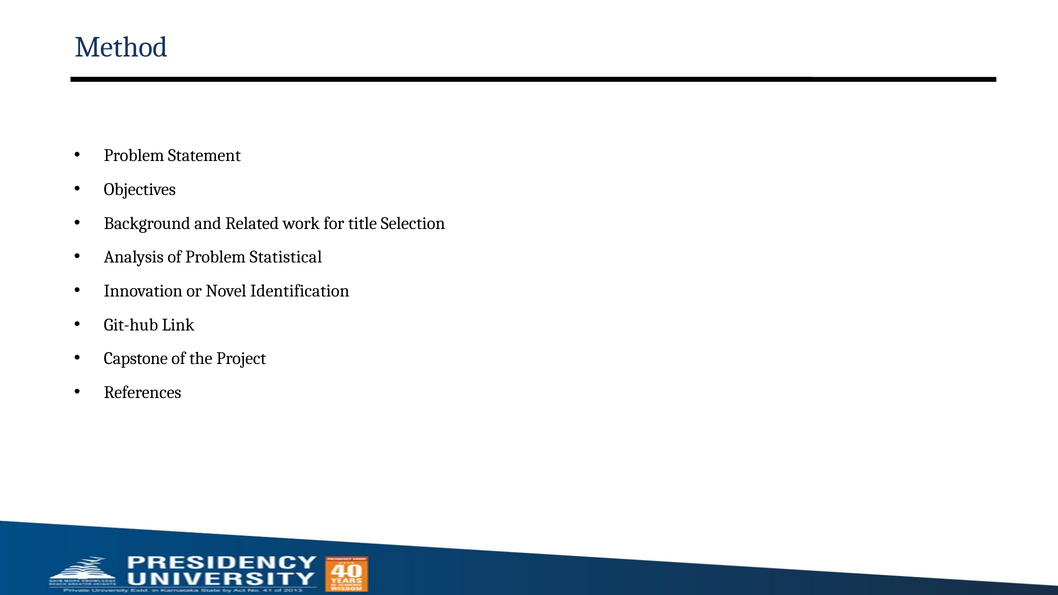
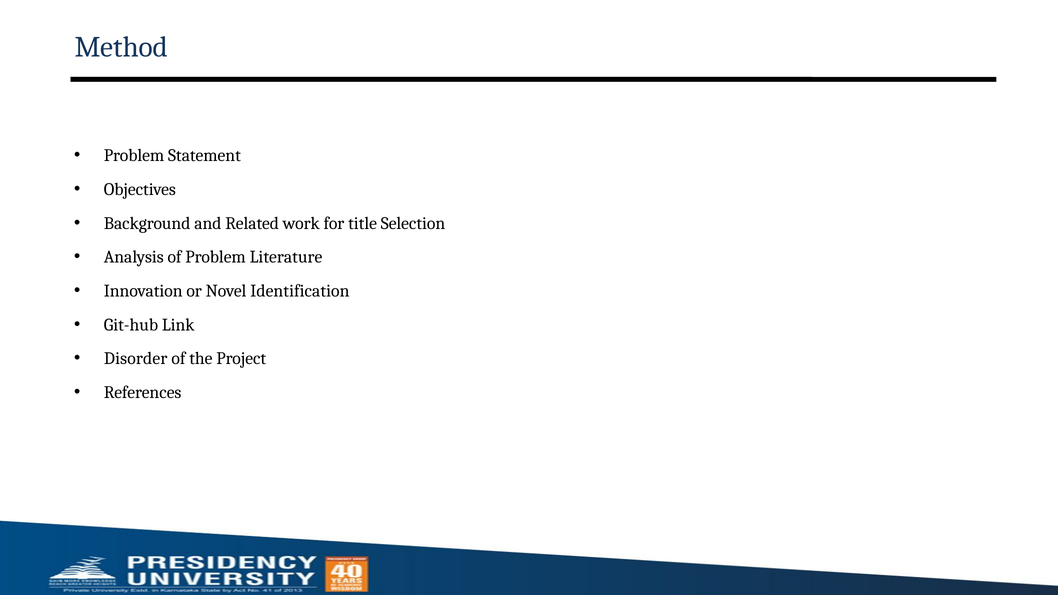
Statistical: Statistical -> Literature (286, 257)
Capstone: Capstone -> Disorder (136, 359)
